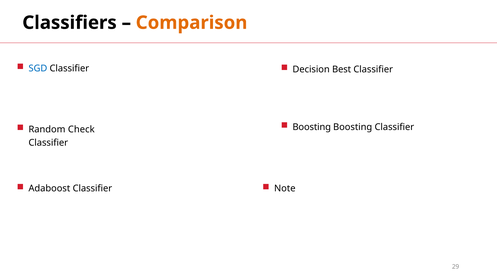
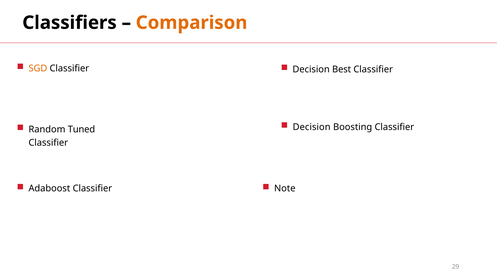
SGD colour: blue -> orange (38, 68)
Boosting: Boosting -> Decision (312, 127)
Check: Check -> Tuned (81, 129)
